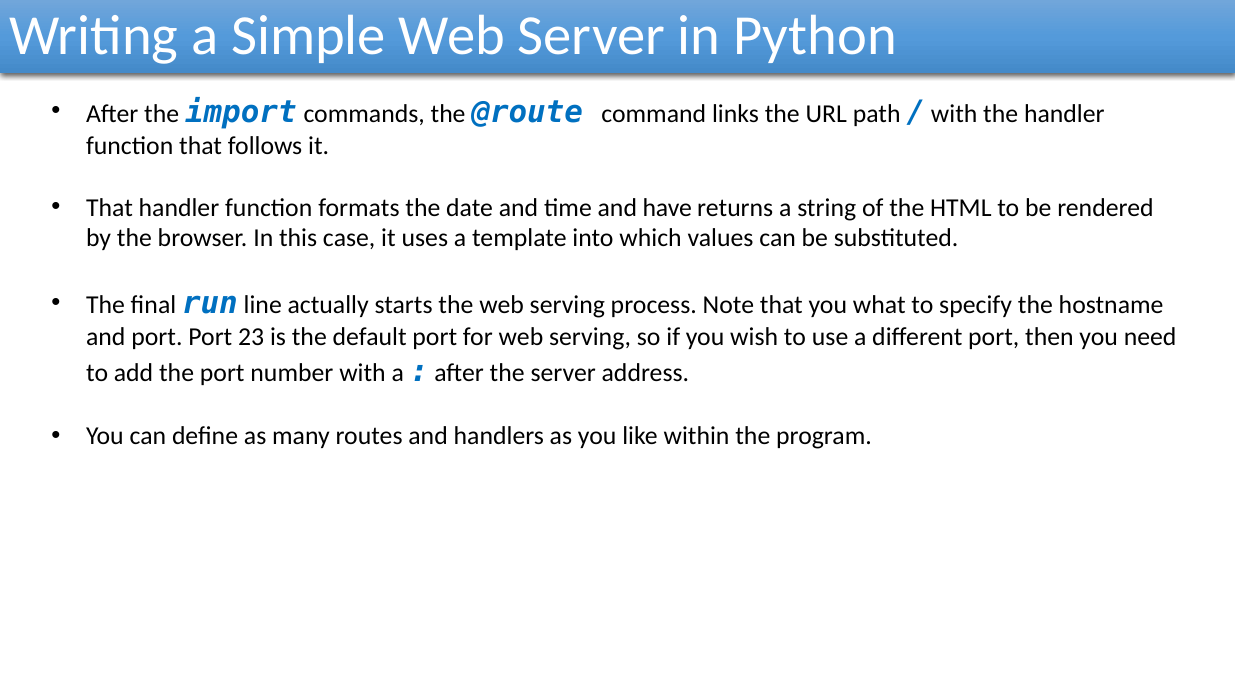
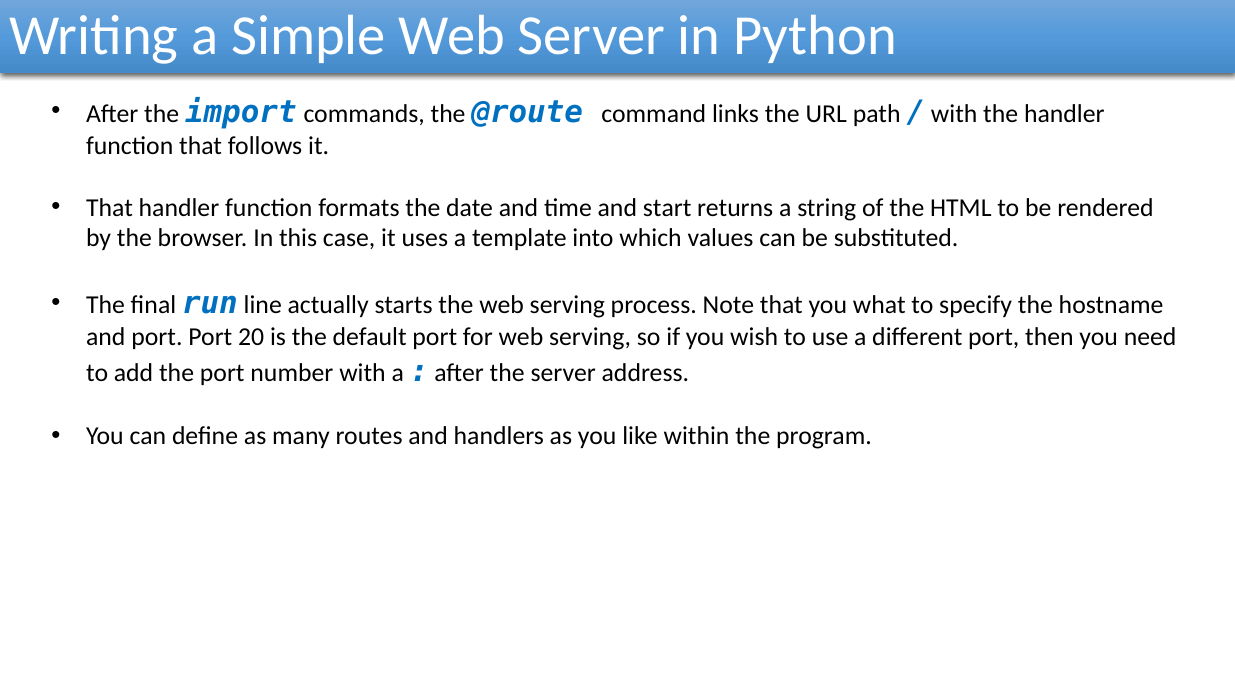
have: have -> start (667, 207)
23: 23 -> 20 (251, 337)
